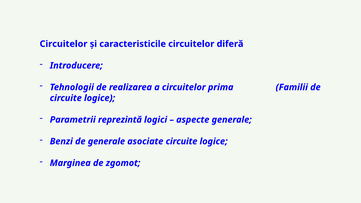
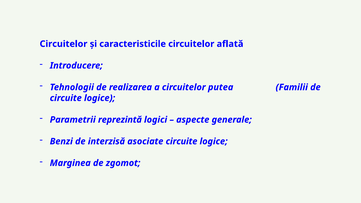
diferă: diferă -> aflată (230, 44)
prima: prima -> putea (221, 87)
de generale: generale -> interzisă (106, 141)
